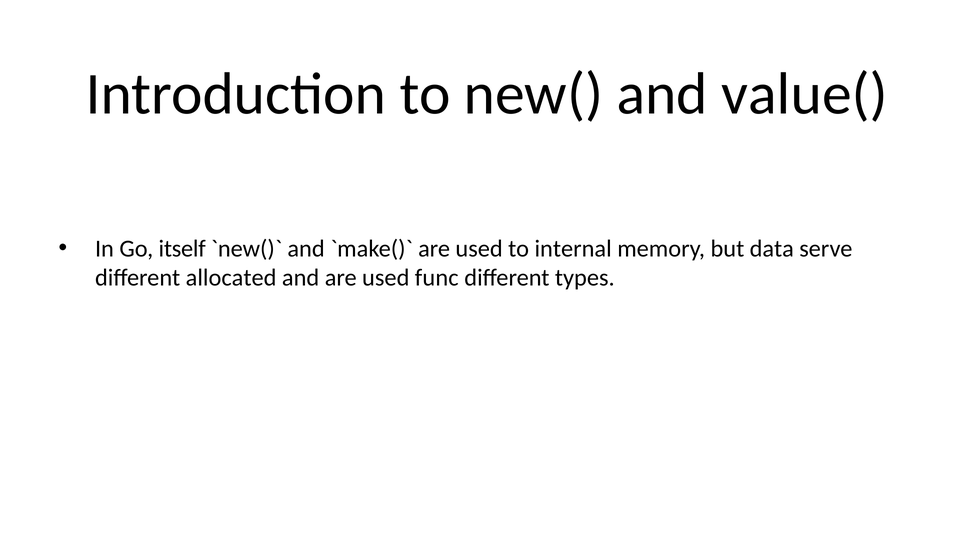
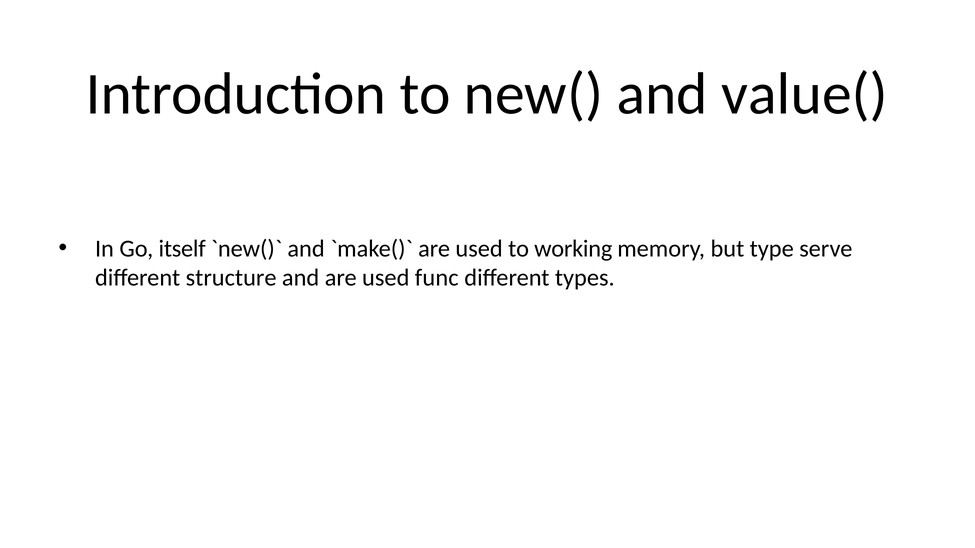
internal: internal -> working (573, 249)
data: data -> type (772, 249)
allocated: allocated -> structure (231, 278)
